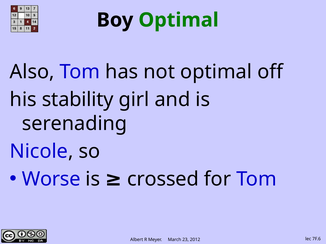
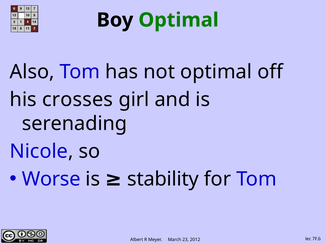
stability: stability -> crosses (78, 100)
crossed: crossed -> stability (163, 180)
